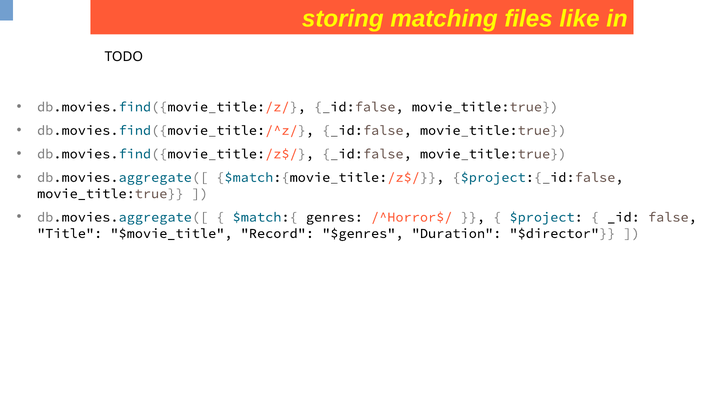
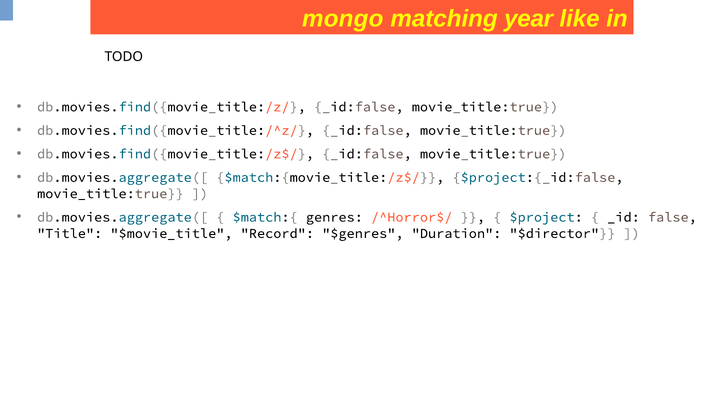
storing: storing -> mongo (343, 19)
files: files -> year (529, 19)
